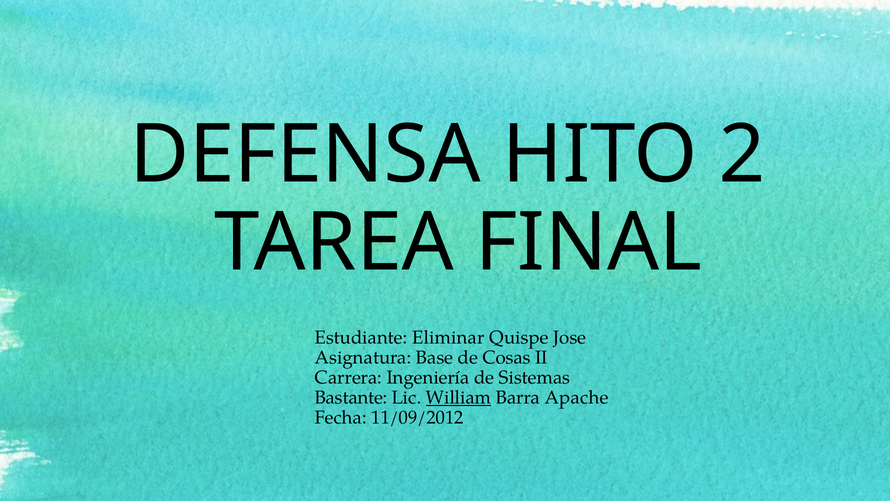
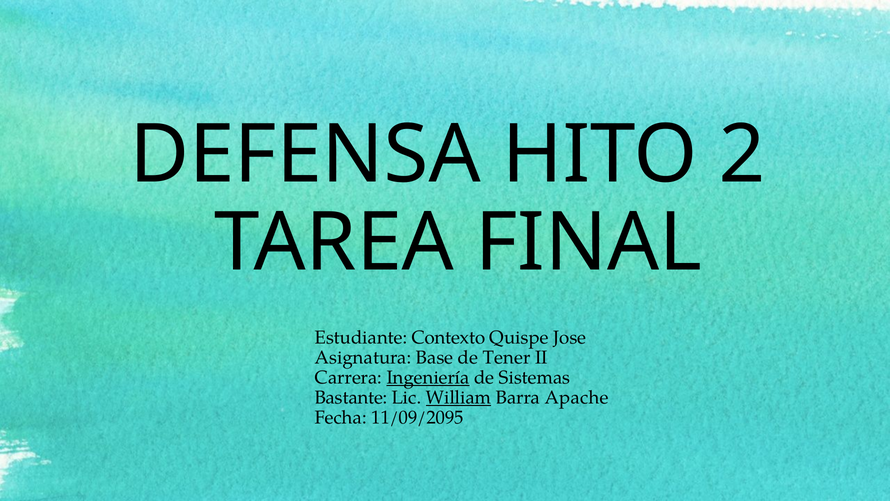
Eliminar: Eliminar -> Contexto (449, 337)
Cosas: Cosas -> Tener (507, 357)
Ingeniería underline: none -> present (428, 377)
11/09/2012: 11/09/2012 -> 11/09/2095 (417, 417)
